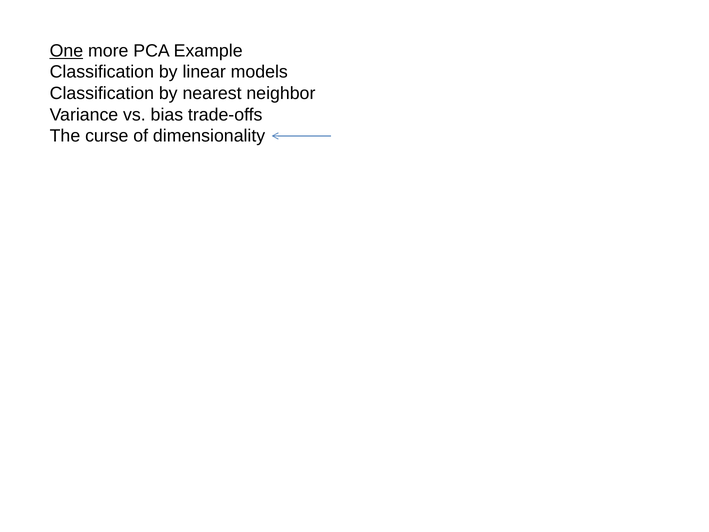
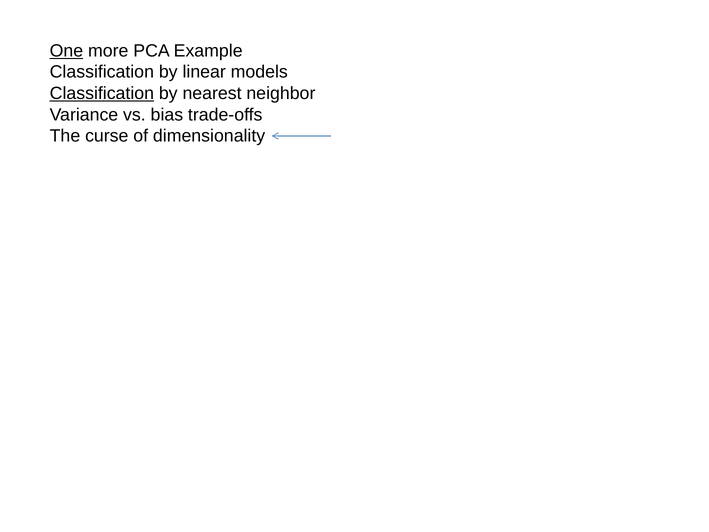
Classification underline: none -> present (102, 93)
